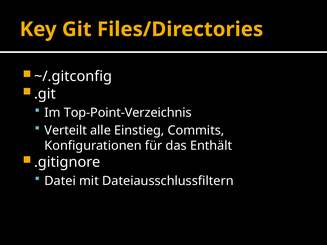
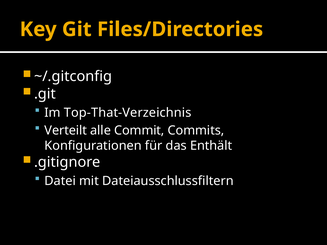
Top-Point-Verzeichnis: Top-Point-Verzeichnis -> Top-That-Verzeichnis (128, 113)
Einstieg: Einstieg -> Commit (139, 131)
